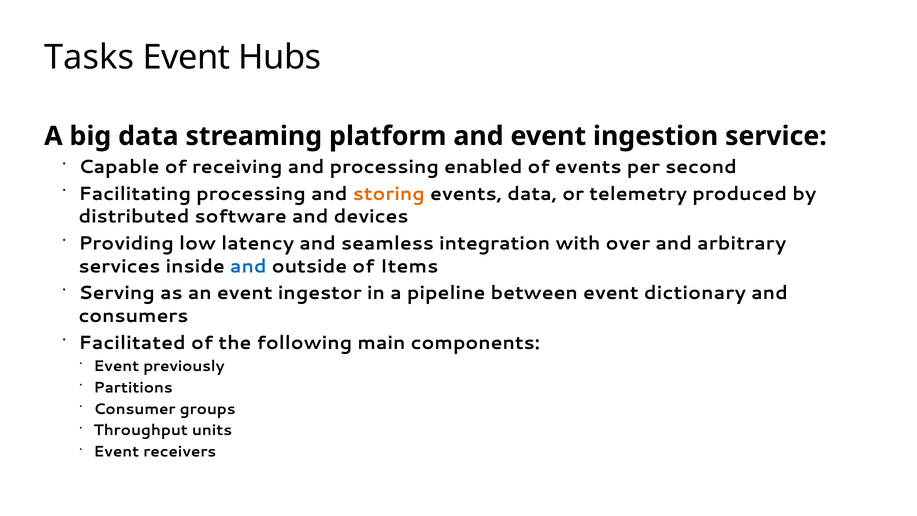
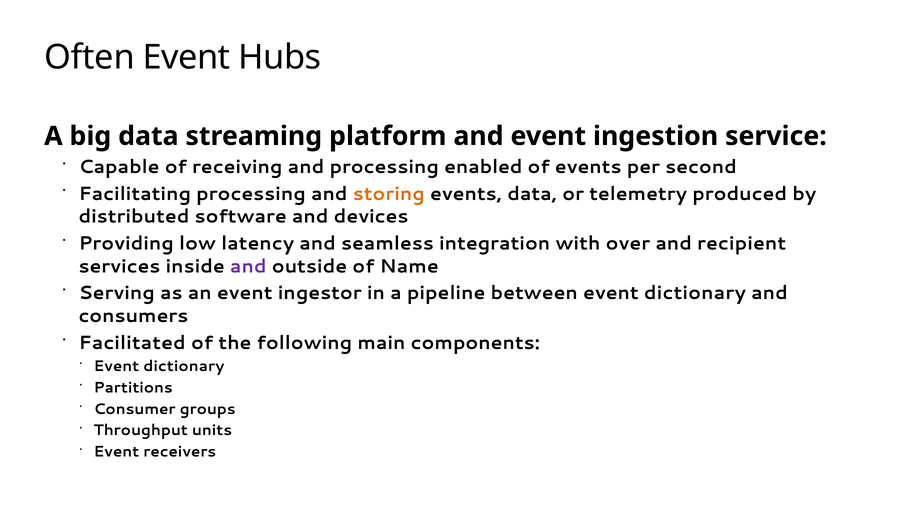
Tasks: Tasks -> Often (90, 57)
arbitrary: arbitrary -> recipient (742, 243)
and colour: blue -> purple (248, 266)
Items: Items -> Name (409, 266)
previously: previously -> dictionary (184, 366)
